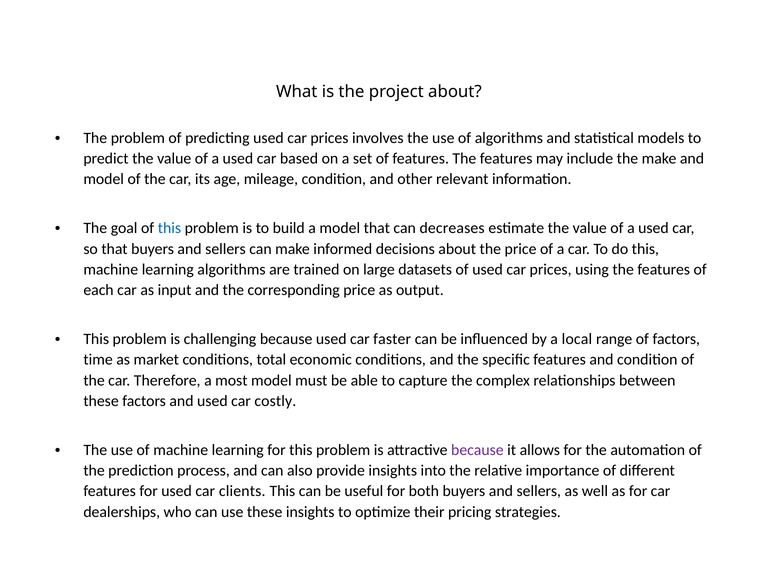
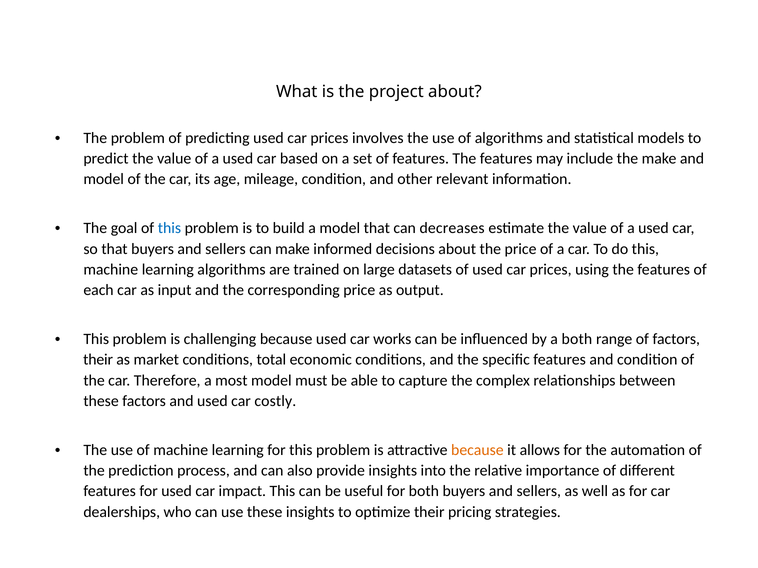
faster: faster -> works (392, 339)
a local: local -> both (577, 339)
time: time -> their (98, 360)
because colour: purple -> orange (477, 450)
clients: clients -> impact (242, 492)
